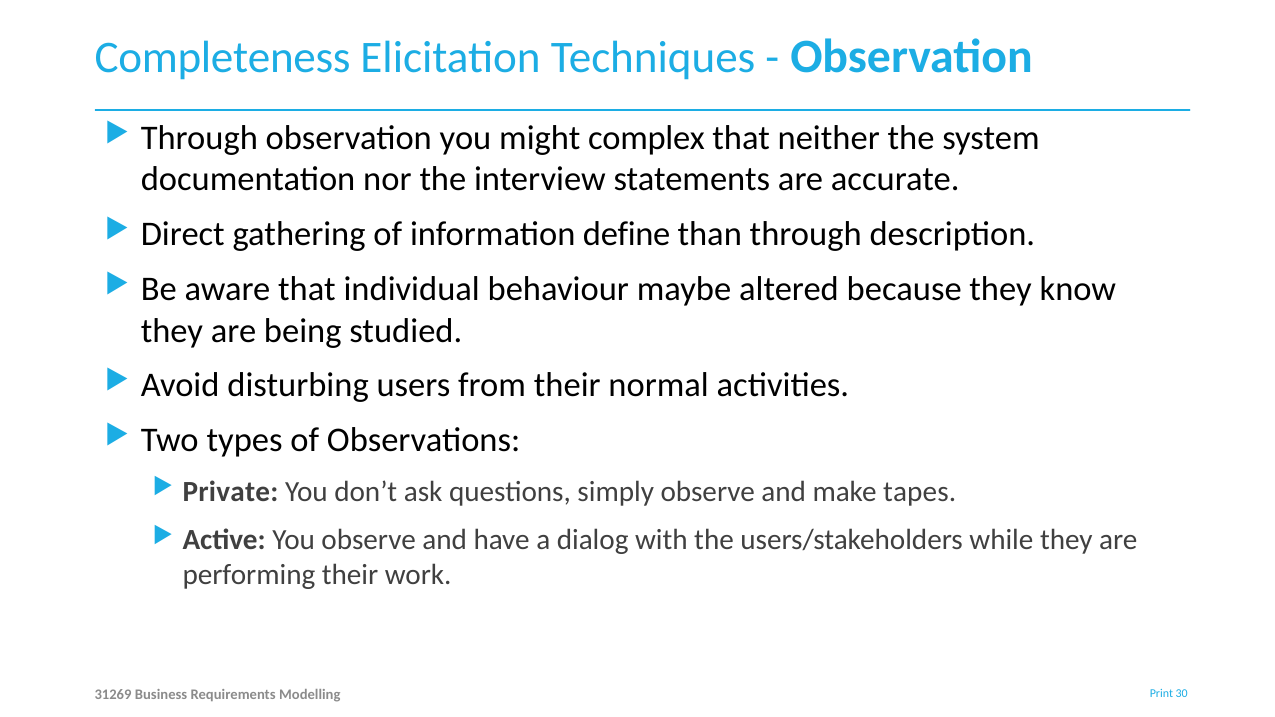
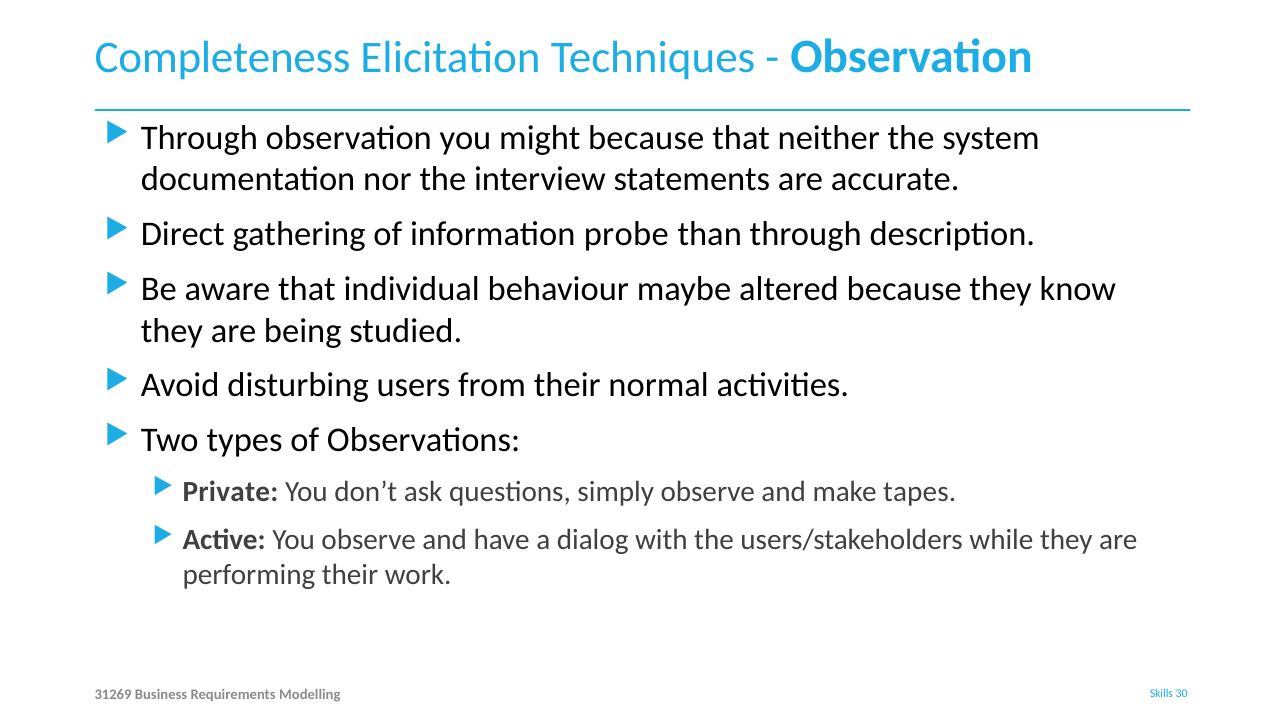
might complex: complex -> because (646, 138)
define: define -> probe (626, 234)
Print: Print -> Skills (1161, 694)
